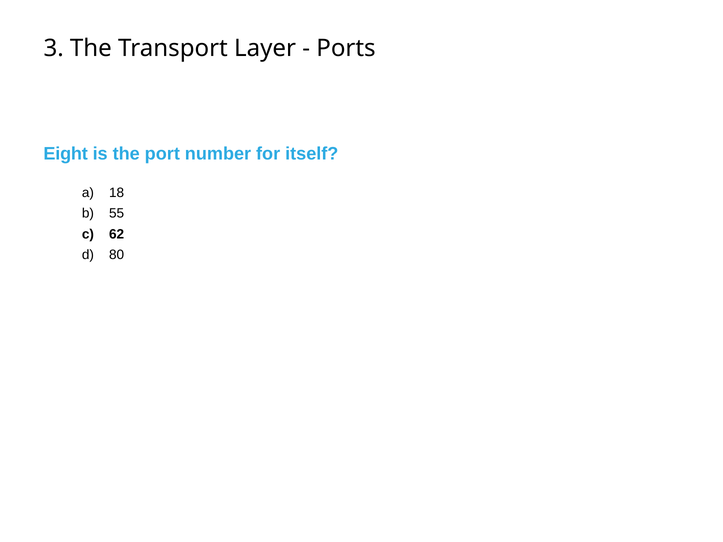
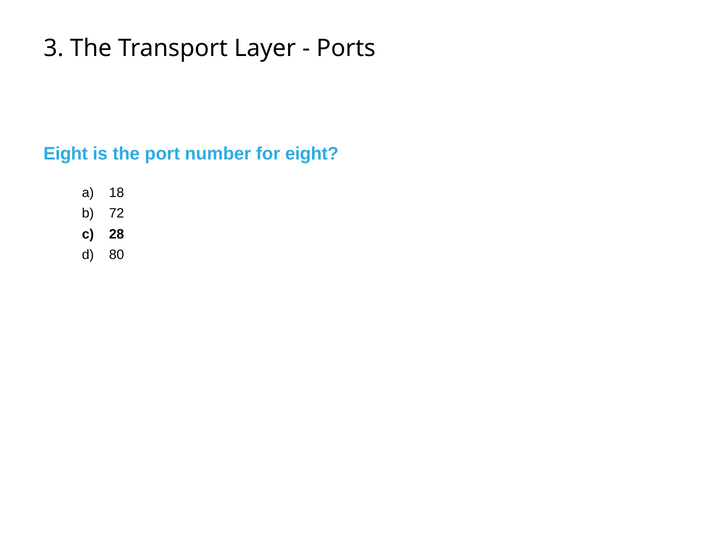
for itself: itself -> eight (312, 154)
55: 55 -> 72 (117, 214)
62: 62 -> 28 (117, 234)
